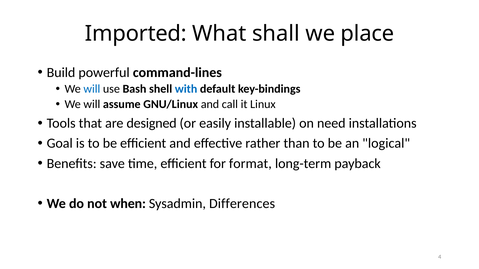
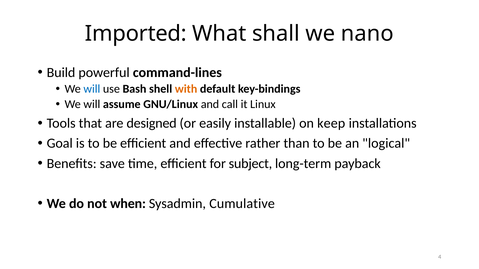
place: place -> nano (367, 34)
with colour: blue -> orange (186, 89)
need: need -> keep (331, 124)
format: format -> subject (250, 164)
Differences: Differences -> Cumulative (242, 204)
